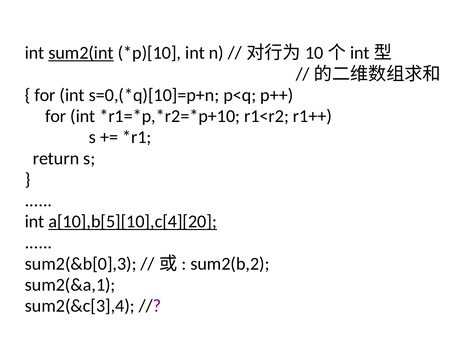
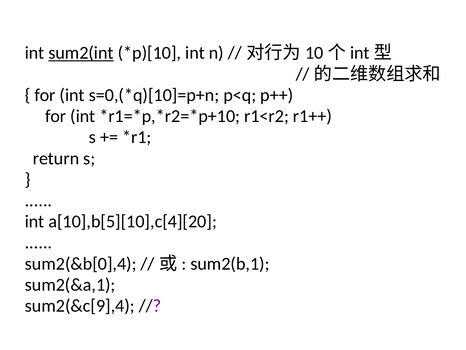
a[10],b[5][10],c[4][20 underline: present -> none (133, 221)
sum2(&b[0],3: sum2(&b[0],3 -> sum2(&b[0],4 (81, 263)
sum2(b,2: sum2(b,2 -> sum2(b,1 (230, 263)
sum2(&c[3],4: sum2(&c[3],4 -> sum2(&c[9],4 (80, 305)
